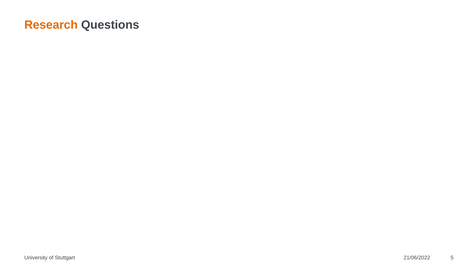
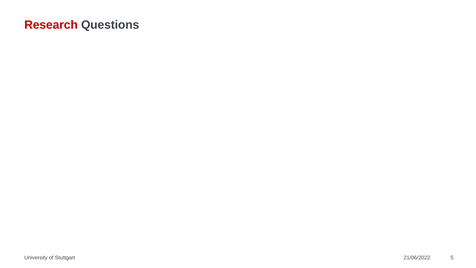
Research colour: orange -> red (51, 25)
